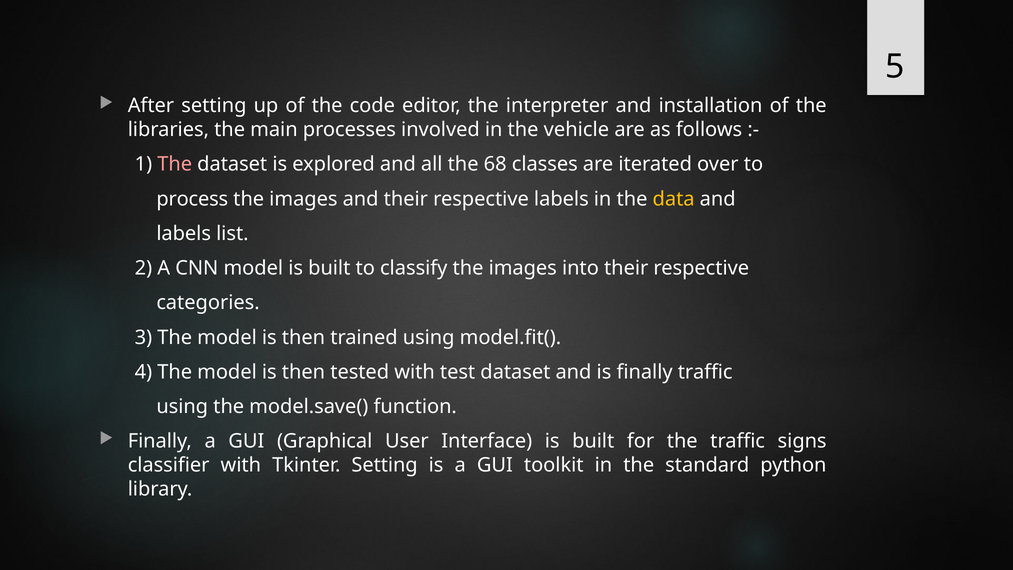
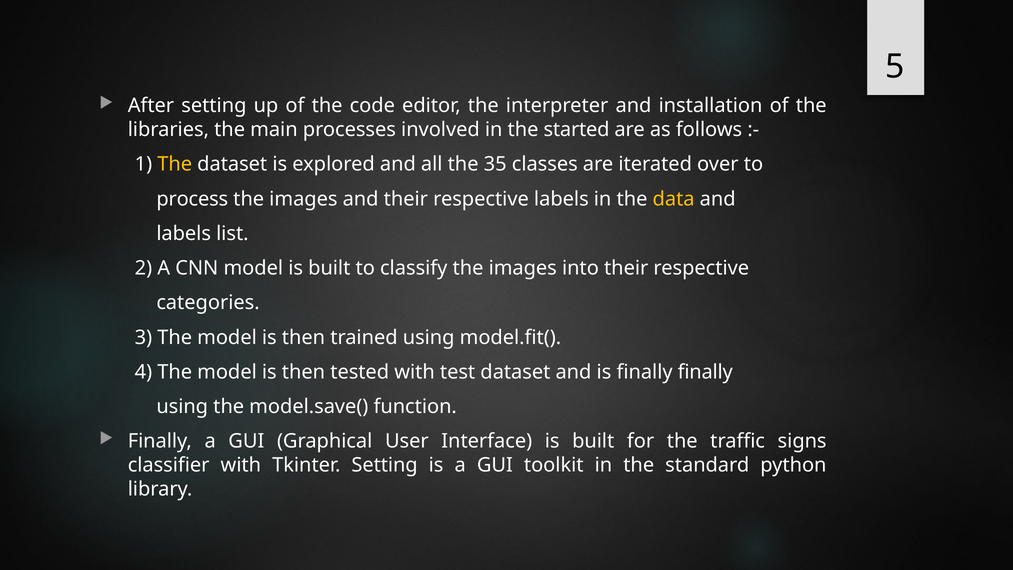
vehicle: vehicle -> started (577, 130)
The colour: pink -> yellow (175, 164)
68: 68 -> 35 (495, 164)
finally traffic: traffic -> finally (705, 372)
